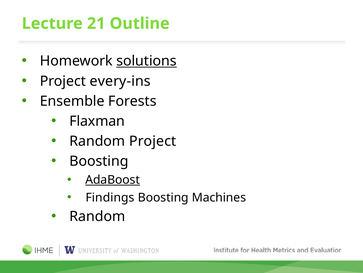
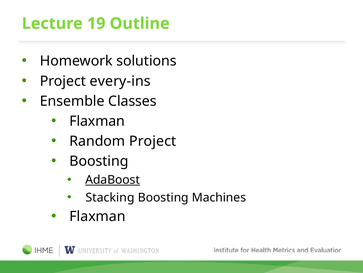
21: 21 -> 19 (96, 23)
solutions underline: present -> none (147, 61)
Forests: Forests -> Classes (132, 101)
Findings: Findings -> Stacking (110, 197)
Random: Random -> Flaxman (97, 216)
